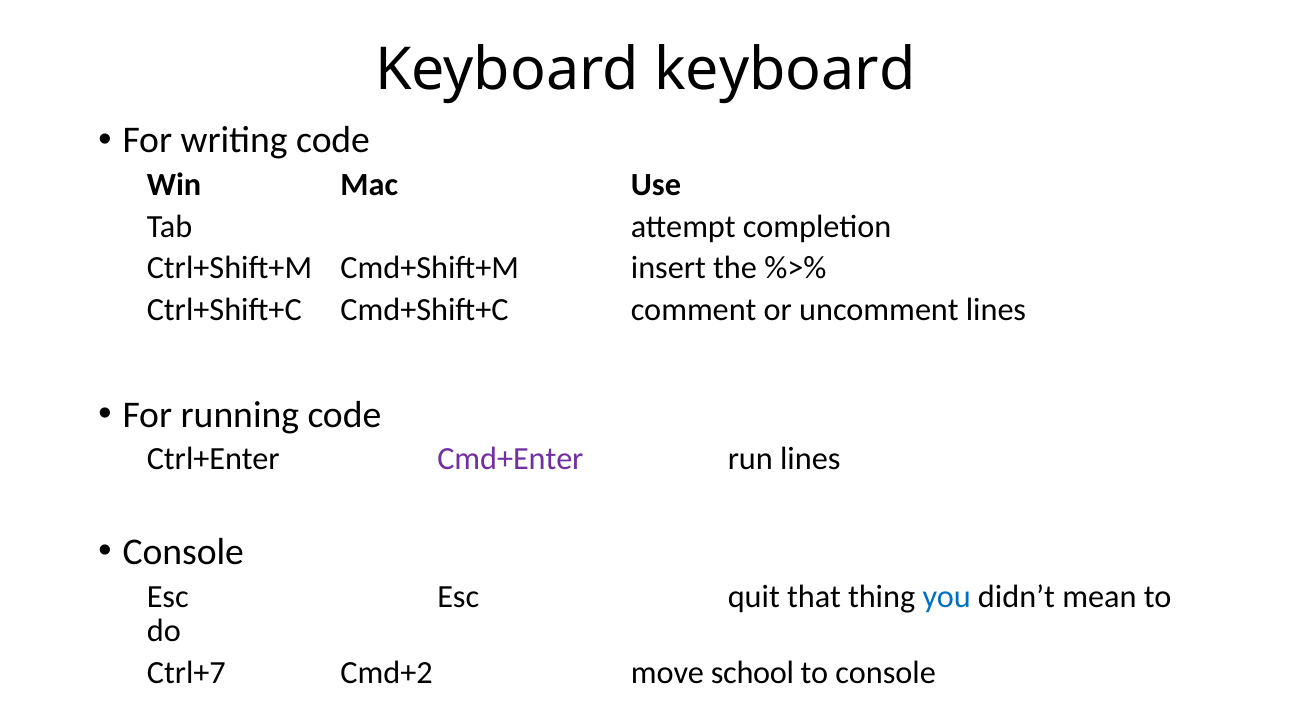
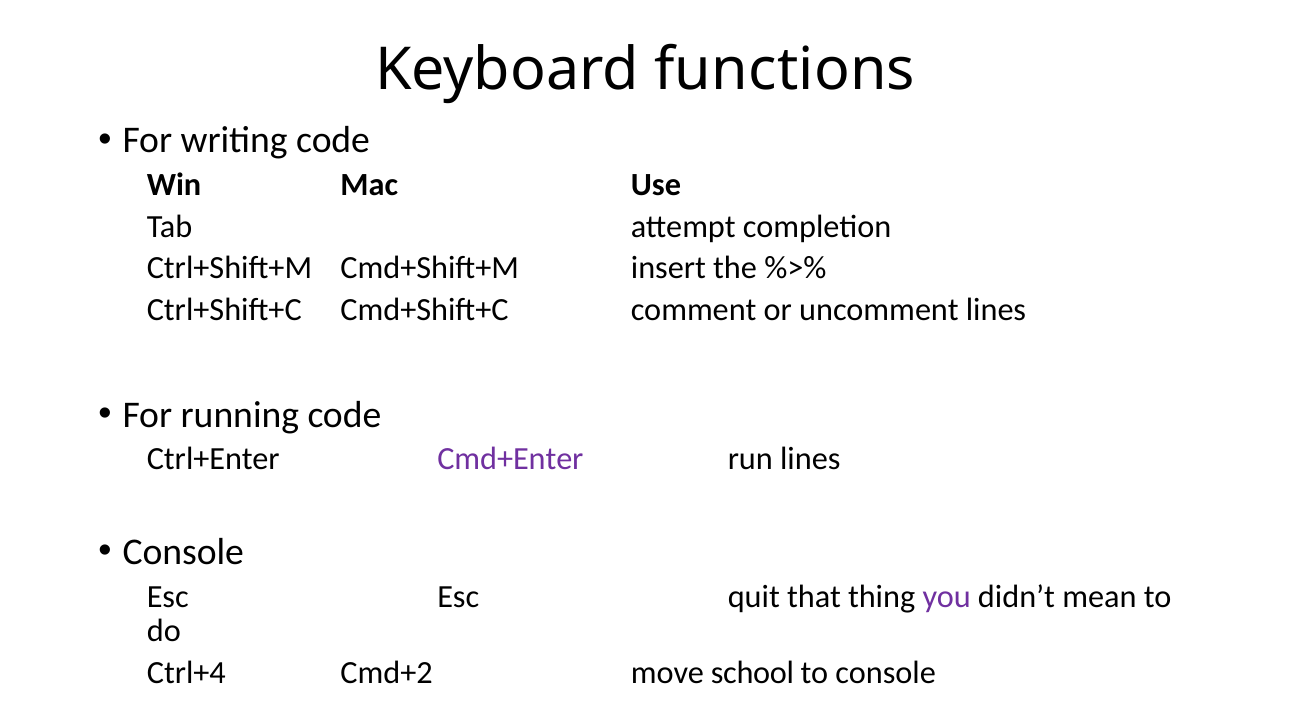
Keyboard keyboard: keyboard -> functions (785, 70)
you colour: blue -> purple (947, 597)
Ctrl+7: Ctrl+7 -> Ctrl+4 (186, 673)
